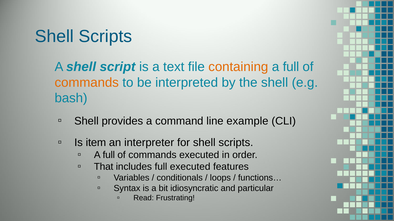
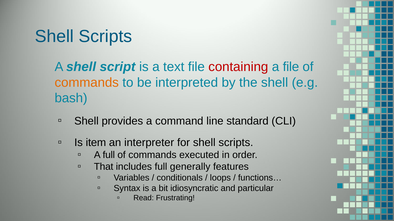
containing colour: orange -> red (238, 67)
full: full -> file (291, 67)
example: example -> standard (248, 121)
full executed: executed -> generally (190, 167)
